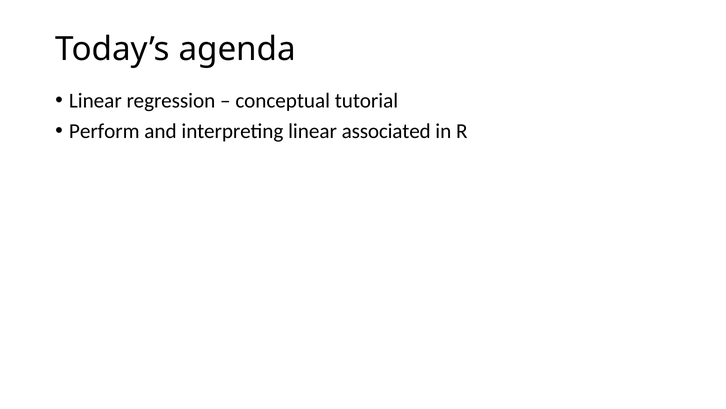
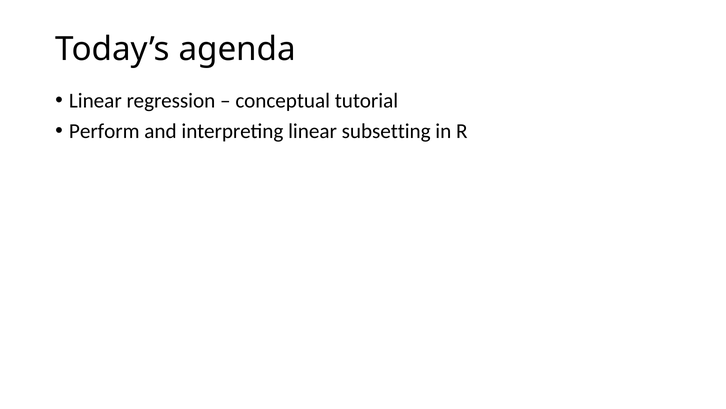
associated: associated -> subsetting (386, 131)
